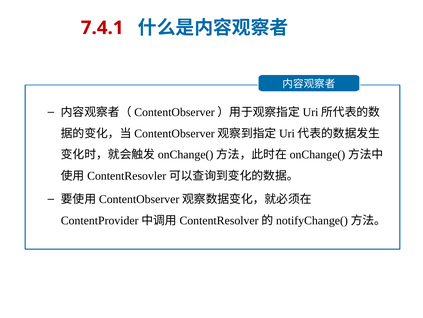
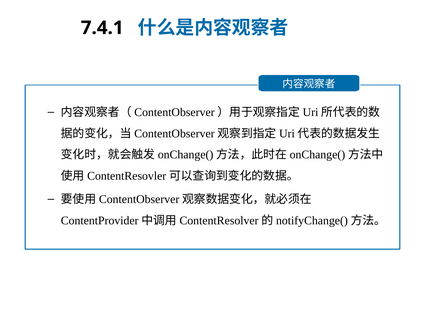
7.4.1 colour: red -> black (102, 28)
